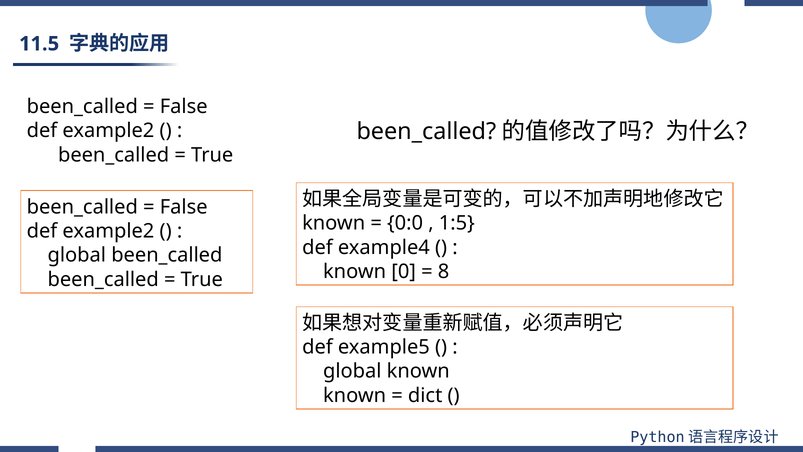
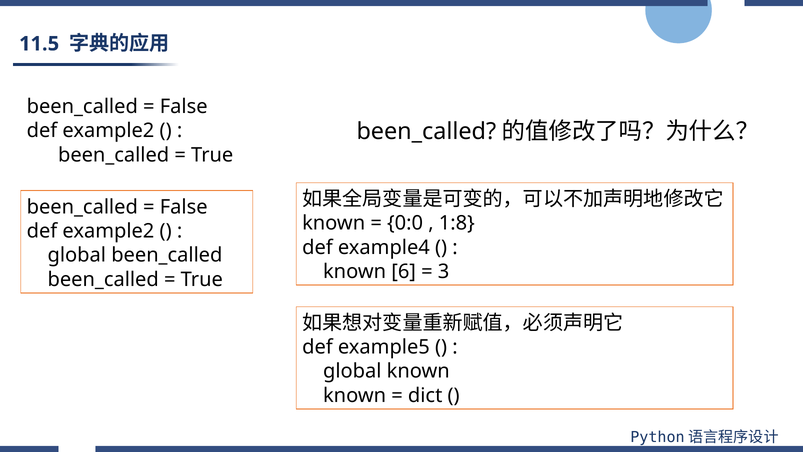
1:5: 1:5 -> 1:8 (457, 223)
0: 0 -> 6 (404, 271)
8: 8 -> 3 (444, 271)
